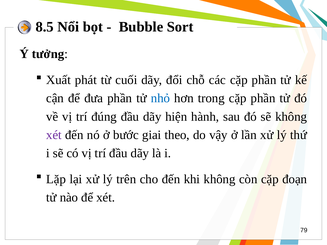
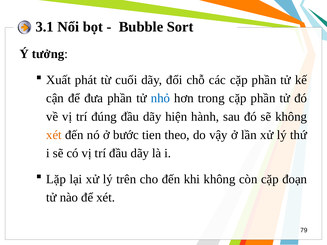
8.5: 8.5 -> 3.1 (45, 27)
xét colour: purple -> orange (54, 135)
giai: giai -> tien (152, 135)
